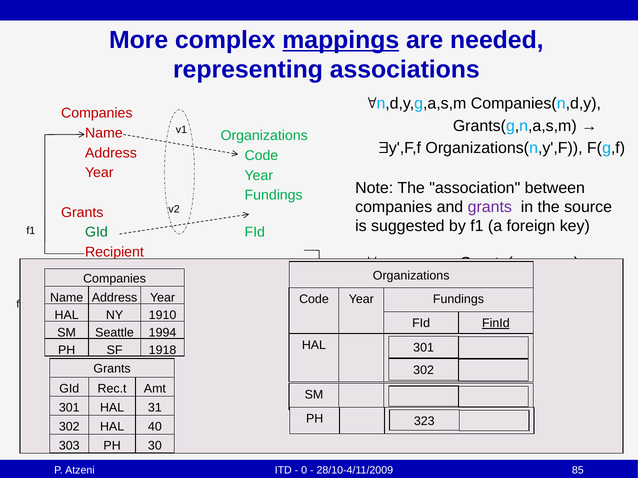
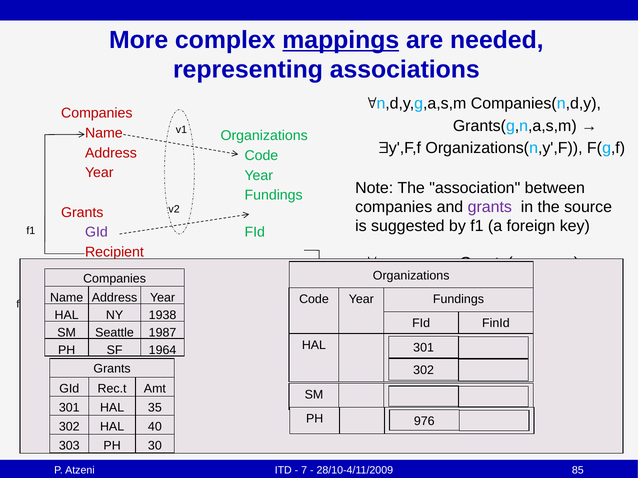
GId colour: green -> purple (96, 232)
1910: 1910 -> 1938 (163, 316)
FinId underline: present -> none (496, 323)
1994: 1994 -> 1987 (163, 333)
1918: 1918 -> 1964 (163, 350)
31: 31 -> 35 (155, 408)
323: 323 -> 976 (424, 422)
0: 0 -> 7 (304, 471)
